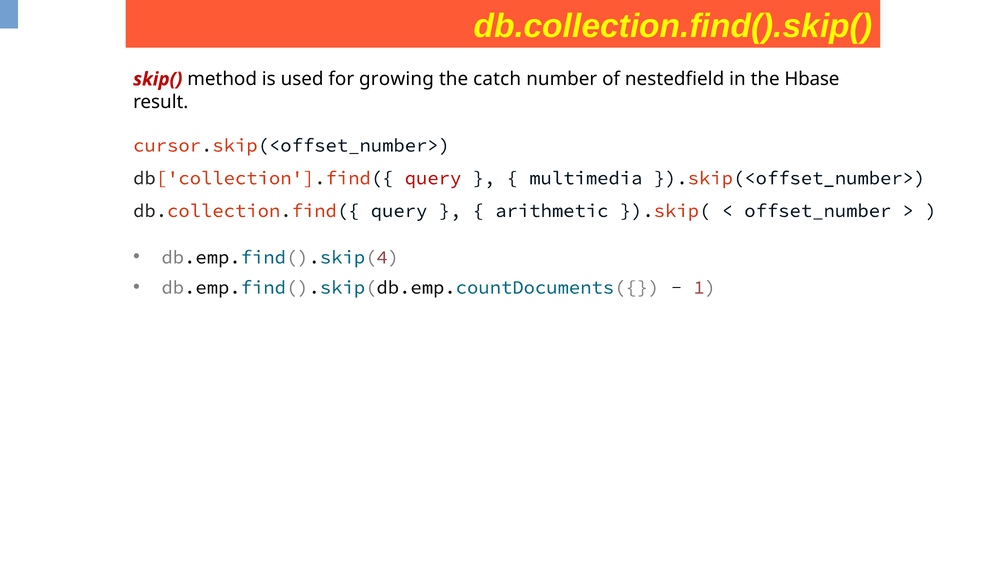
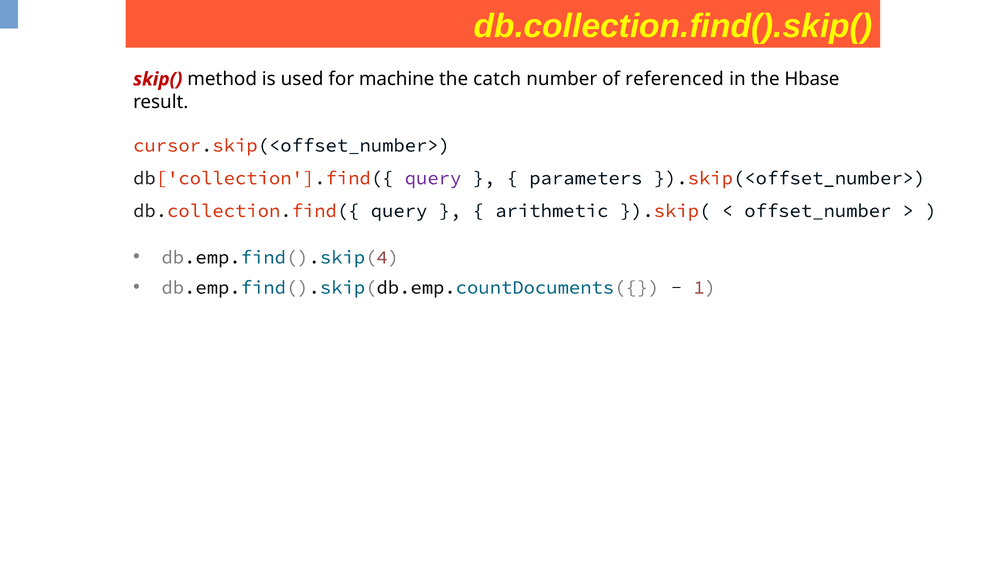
growing: growing -> machine (397, 79)
nestedfield: nestedfield -> referenced (675, 79)
query colour: red -> purple (433, 178)
multimedia: multimedia -> parameters (586, 178)
